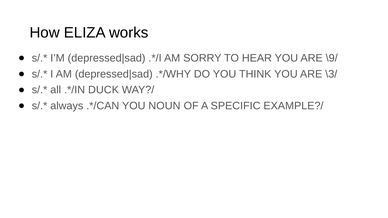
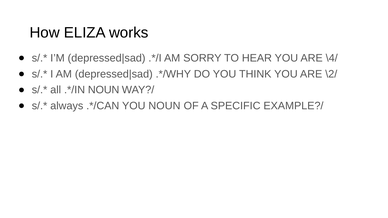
\9/: \9/ -> \4/ (332, 58)
\3/: \3/ -> \2/ (331, 74)
DUCK: DUCK -> NOUN (104, 90)
